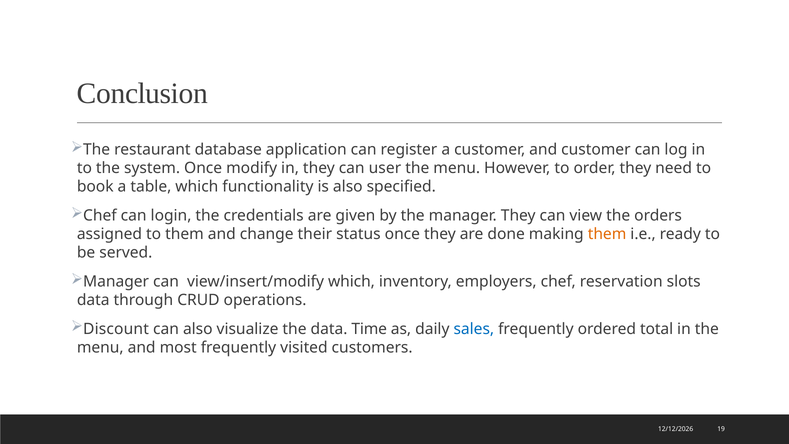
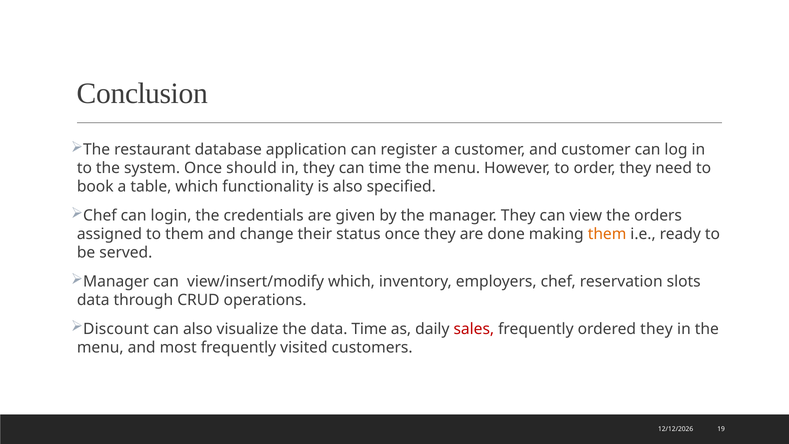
modify: modify -> should (252, 168)
can user: user -> time (385, 168)
sales colour: blue -> red (474, 329)
ordered total: total -> they (656, 329)
